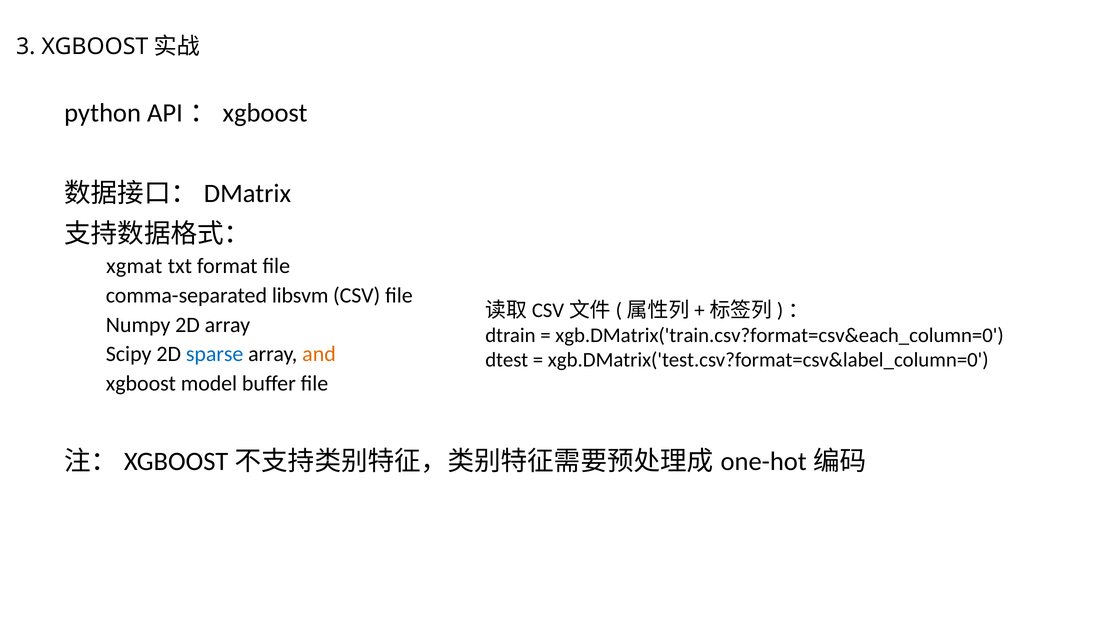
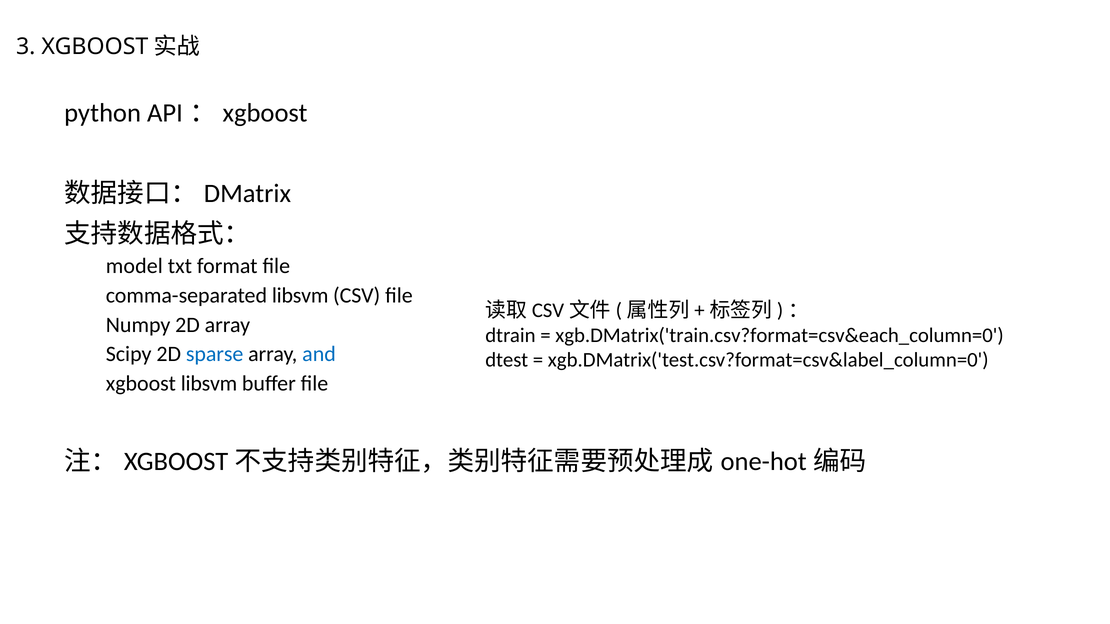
xgmat: xgmat -> model (134, 266)
and colour: orange -> blue (319, 354)
xgboost model: model -> libsvm (209, 384)
